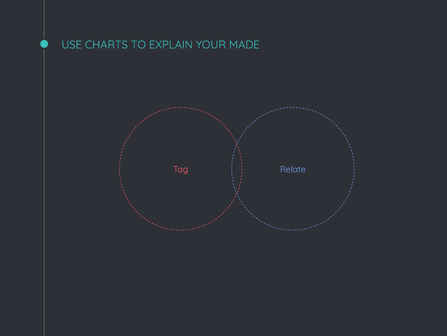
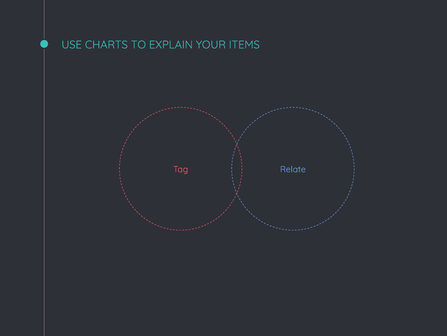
MADE: MADE -> ITEMS (244, 45)
